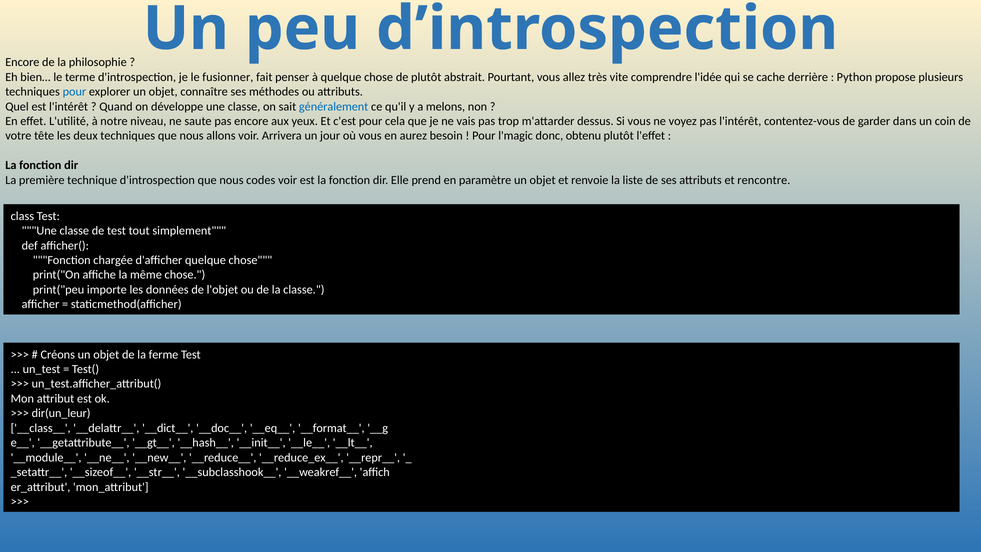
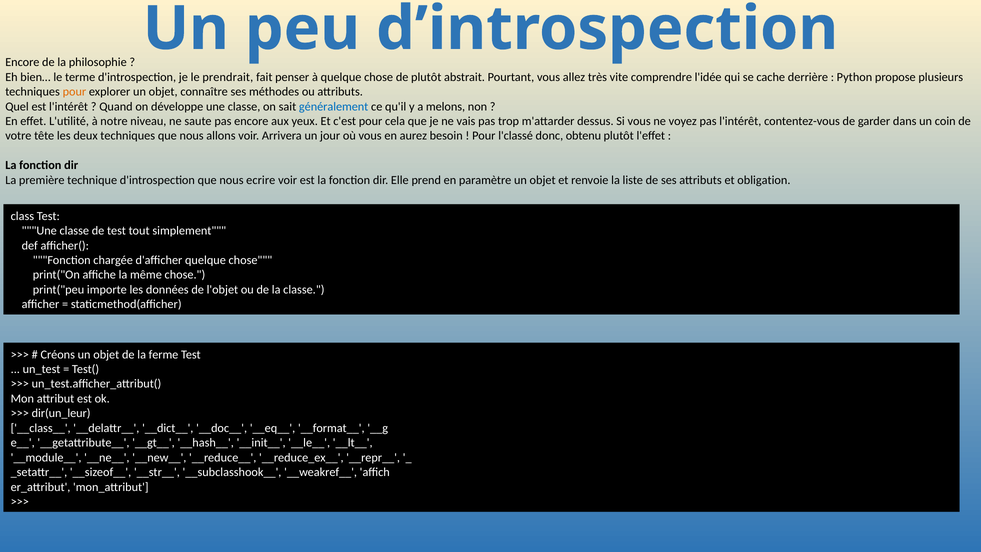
fusionner: fusionner -> prendrait (228, 77)
pour colour: blue -> orange (74, 92)
l'magic: l'magic -> l'classé (516, 136)
codes: codes -> ecrire (261, 180)
rencontre: rencontre -> obligation (764, 180)
